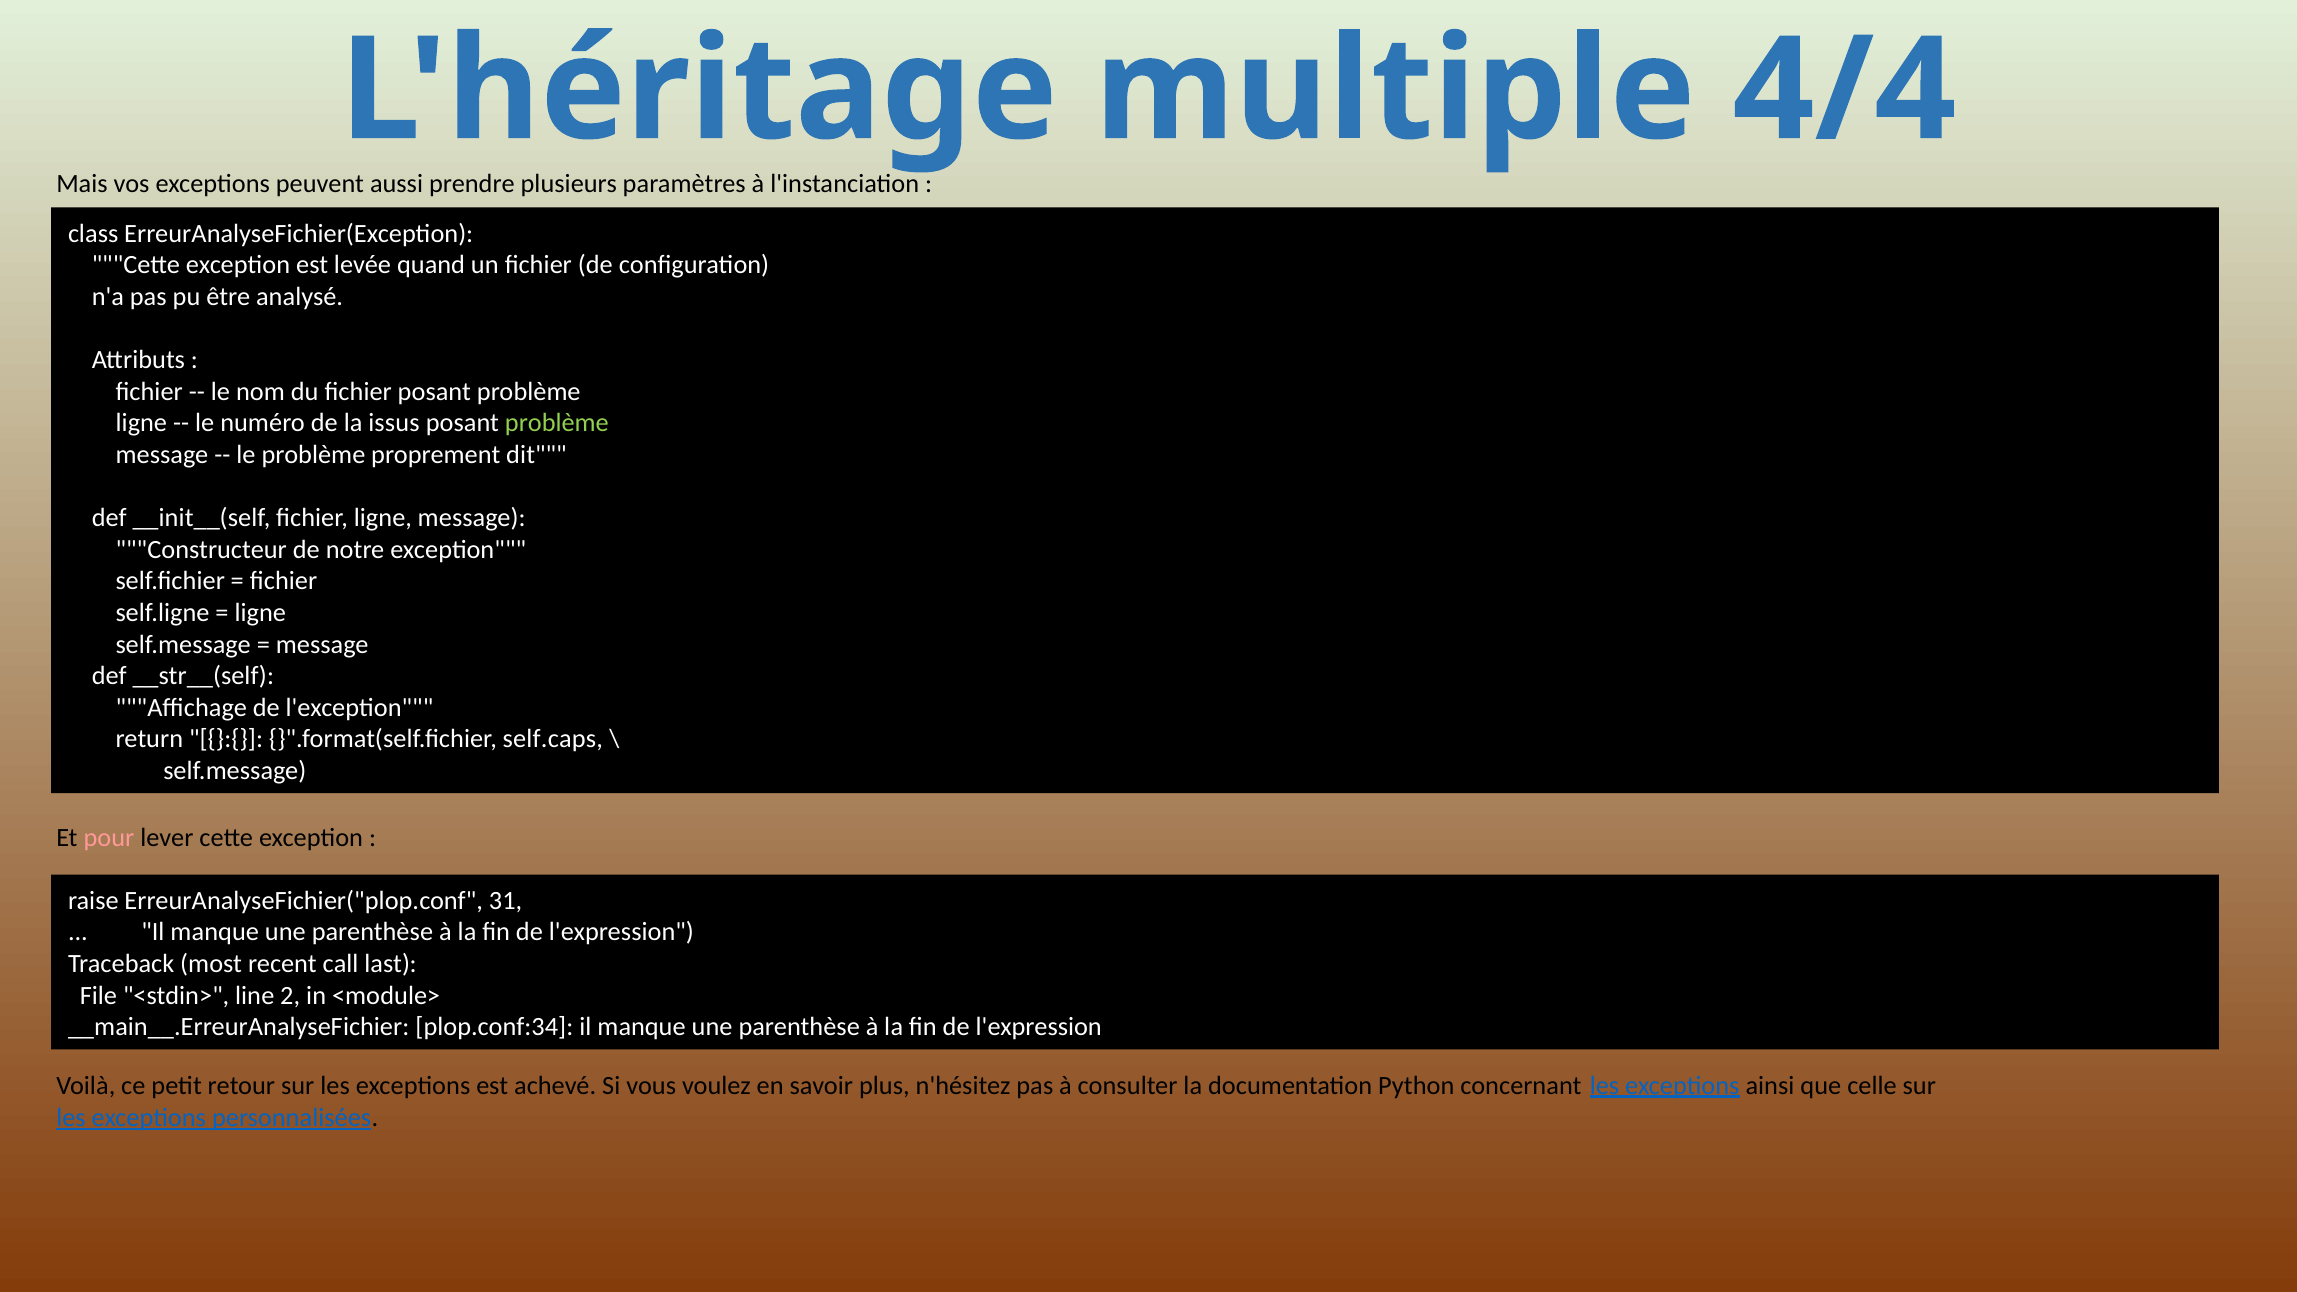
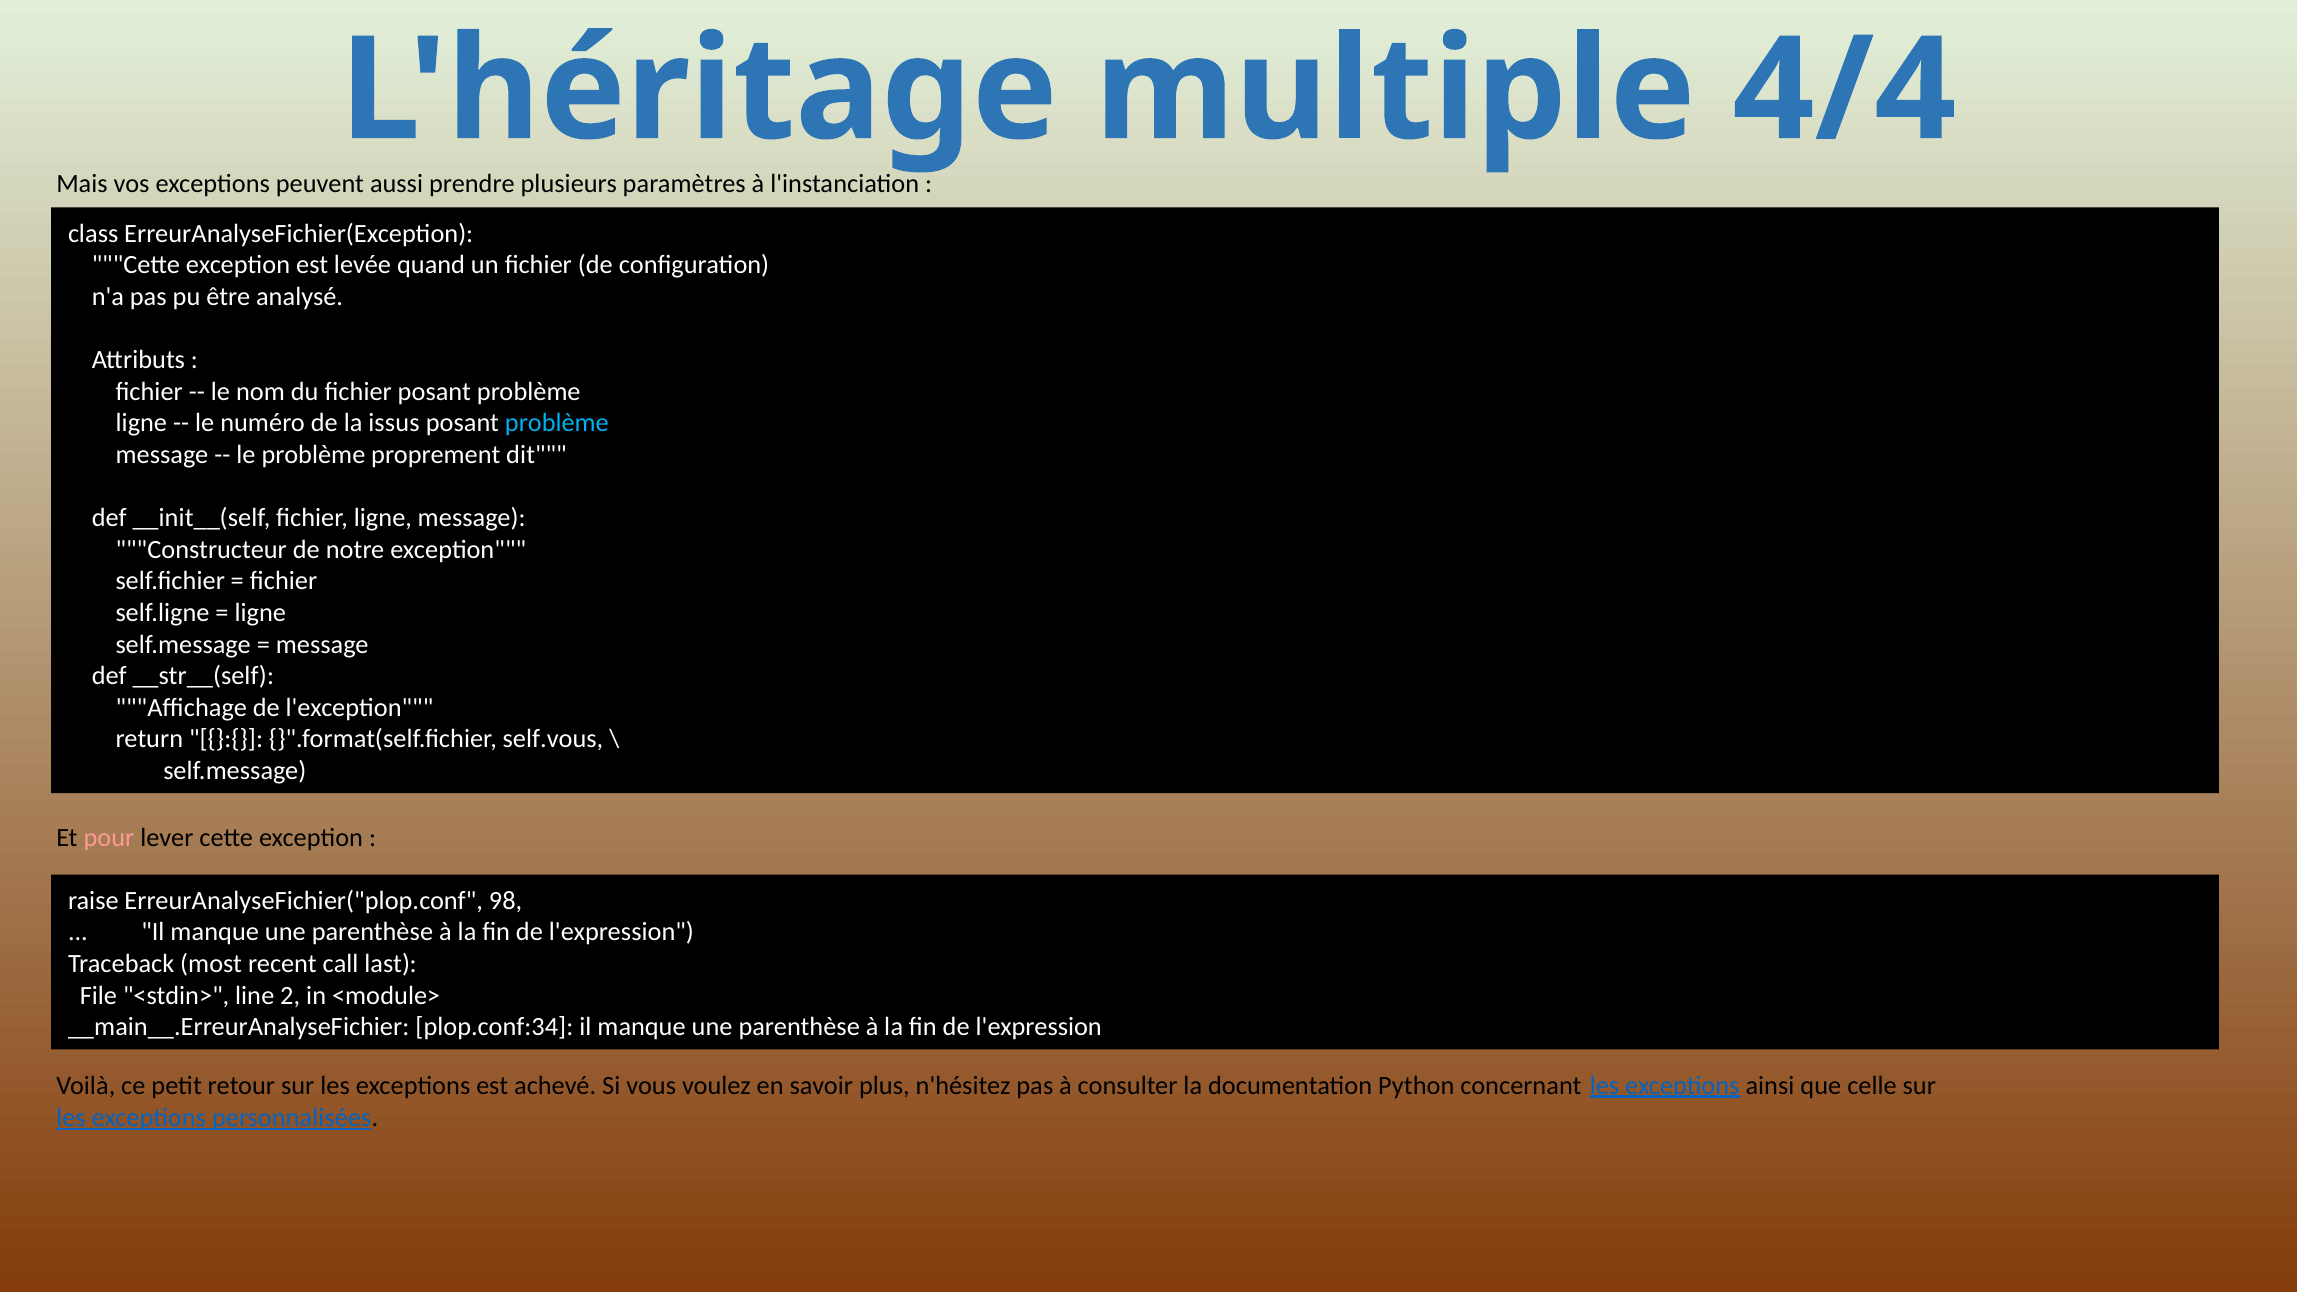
problème colour: light green -> light blue (557, 423)
self.caps: self.caps -> self.vous (553, 739)
31: 31 -> 98 (506, 901)
